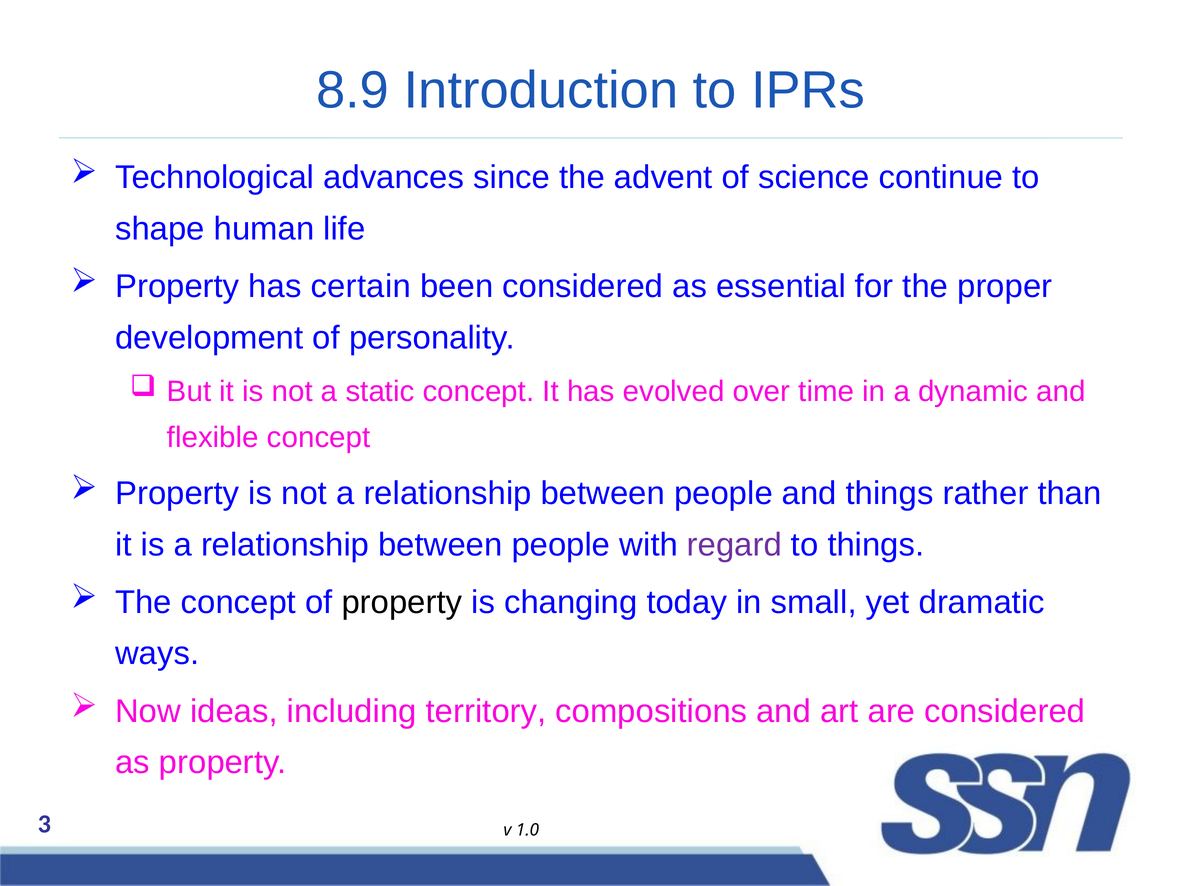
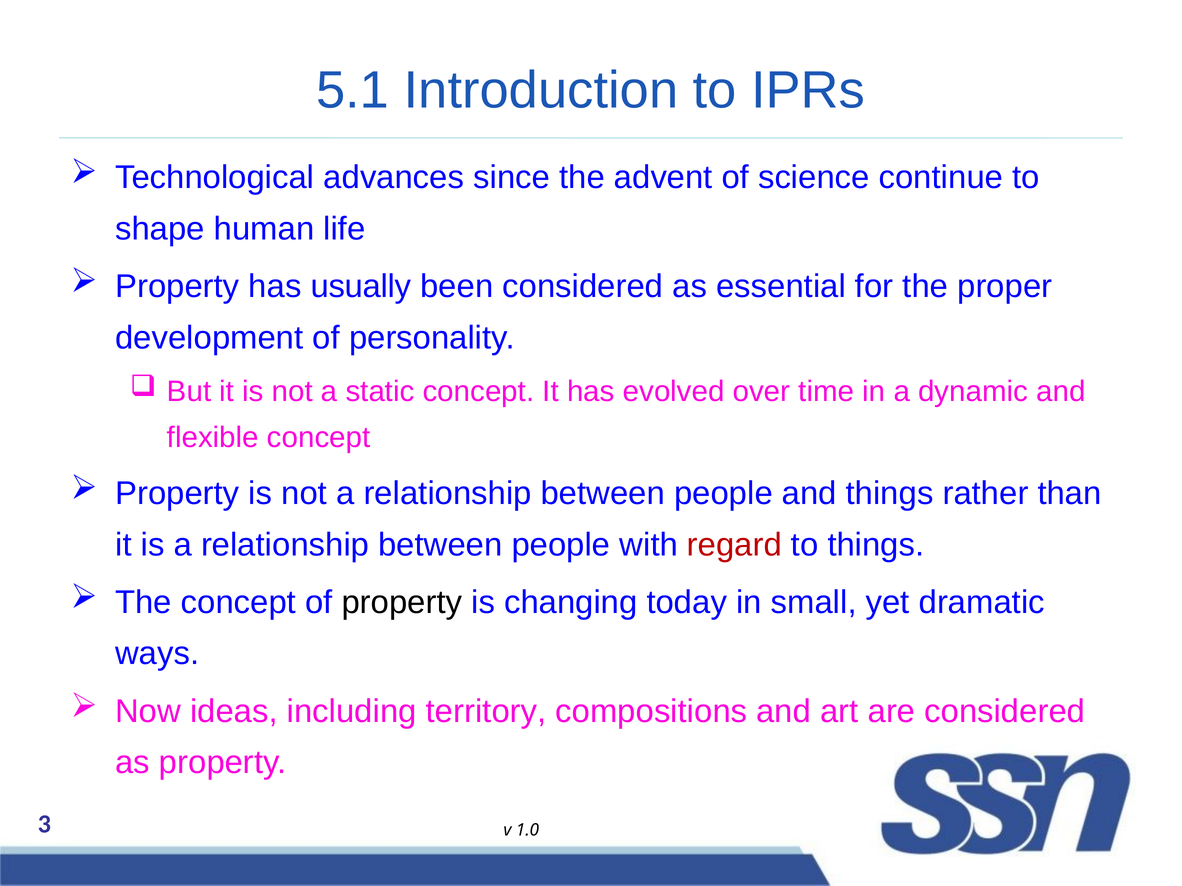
8.9: 8.9 -> 5.1 (353, 90)
certain: certain -> usually (361, 287)
regard colour: purple -> red (734, 545)
